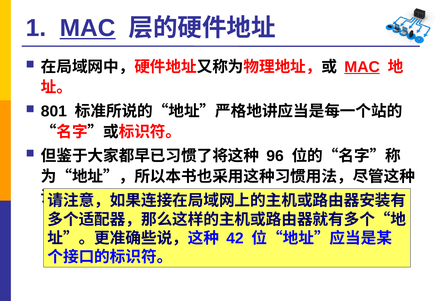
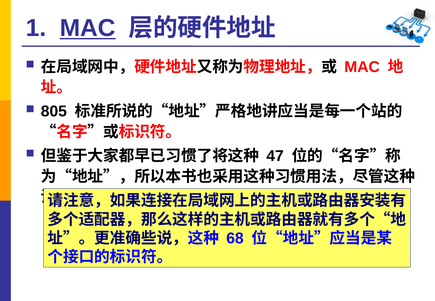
MAC underline: present -> none (362, 67)
801: 801 -> 805 (54, 111)
96: 96 -> 47 (275, 156)
42: 42 -> 68 (235, 238)
